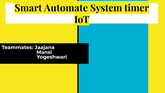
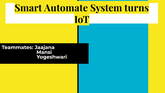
timer: timer -> turns (137, 8)
